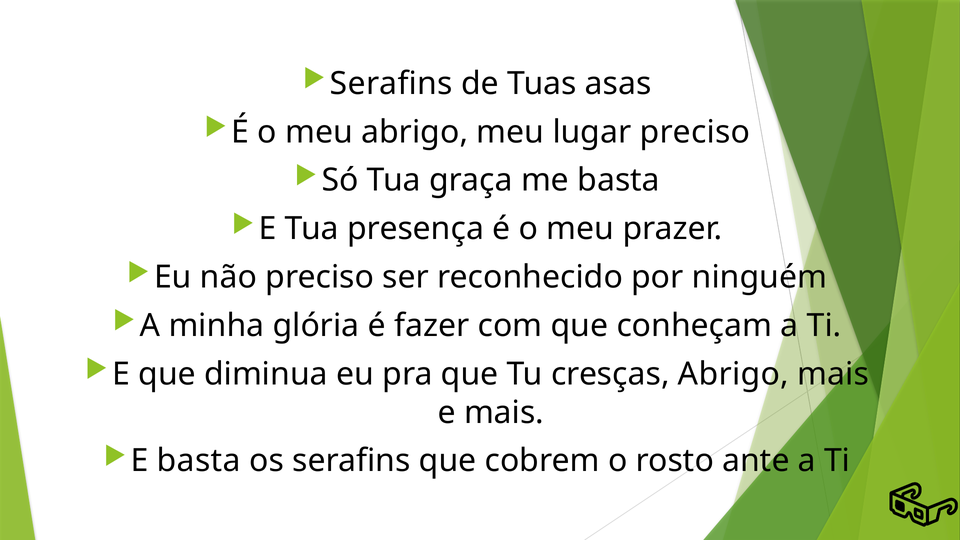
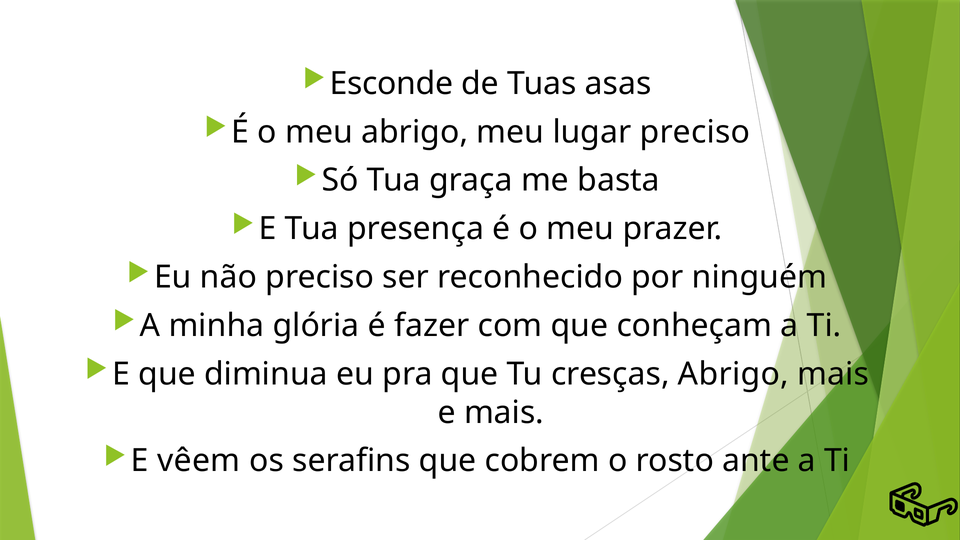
Serafins: Serafins -> Esconde (392, 84)
E basta: basta -> vêem (199, 461)
